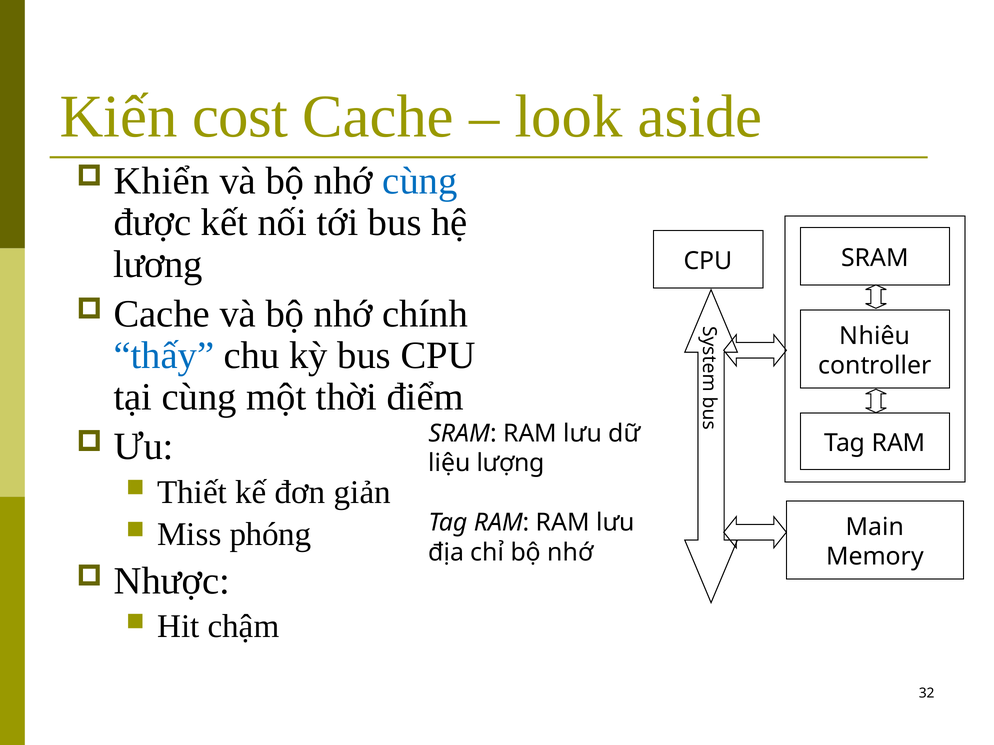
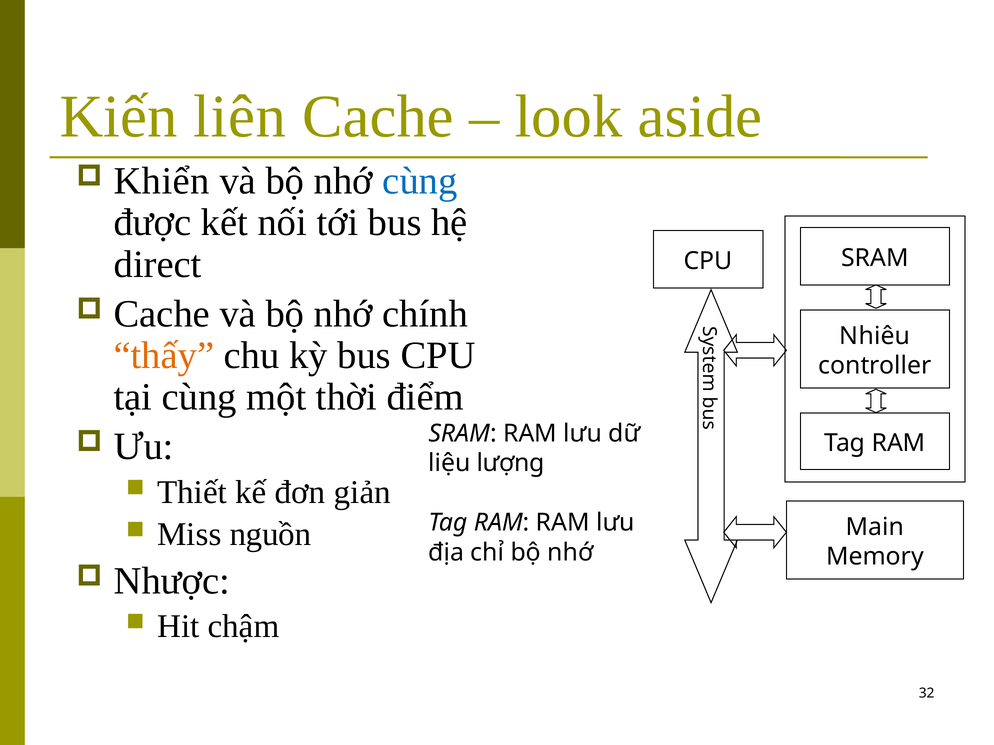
cost: cost -> liên (240, 117)
lương: lương -> direct (158, 264)
thấy colour: blue -> orange (164, 356)
phóng: phóng -> nguồn (270, 535)
